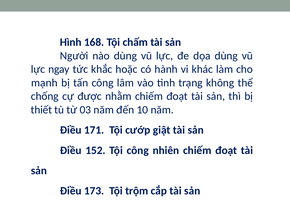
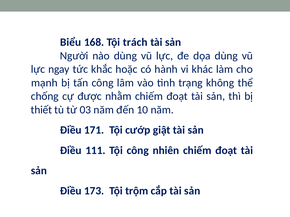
Hình: Hình -> Biểu (71, 42)
chấm: chấm -> trách (135, 42)
152: 152 -> 111 (95, 151)
